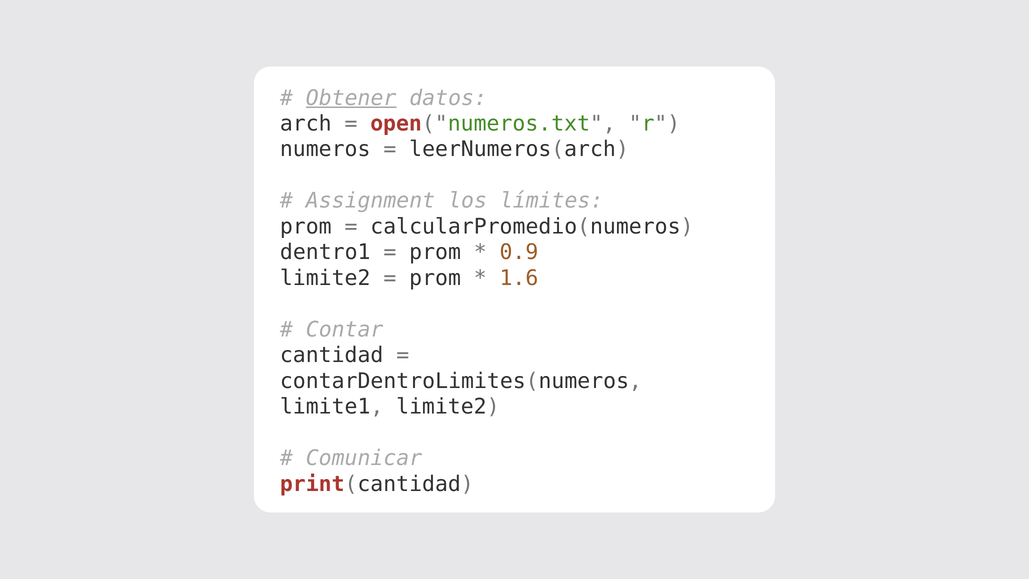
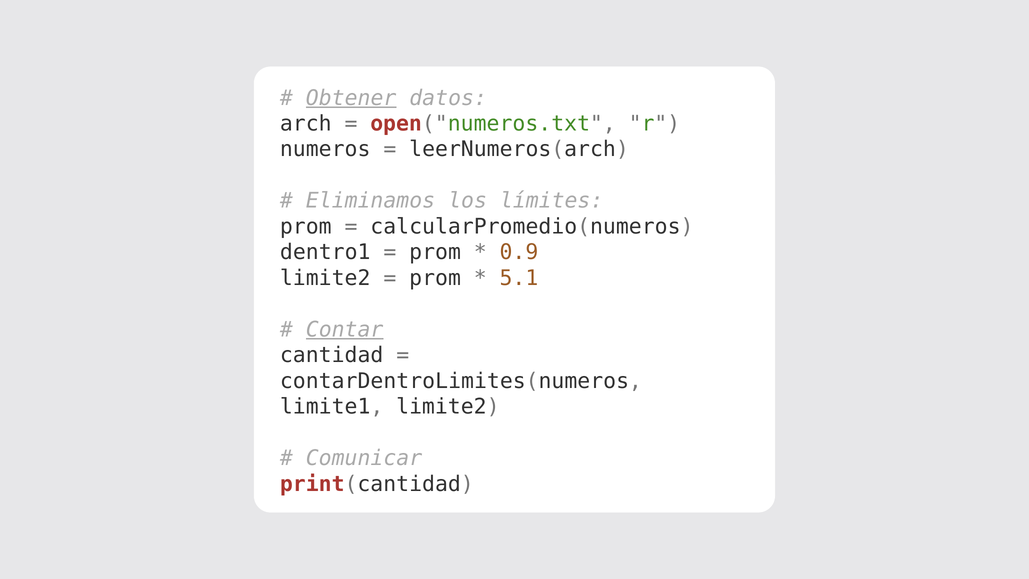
Assignment: Assignment -> Eliminamos (370, 201)
1.6: 1.6 -> 5.1 (519, 278)
Contar underline: none -> present (345, 330)
